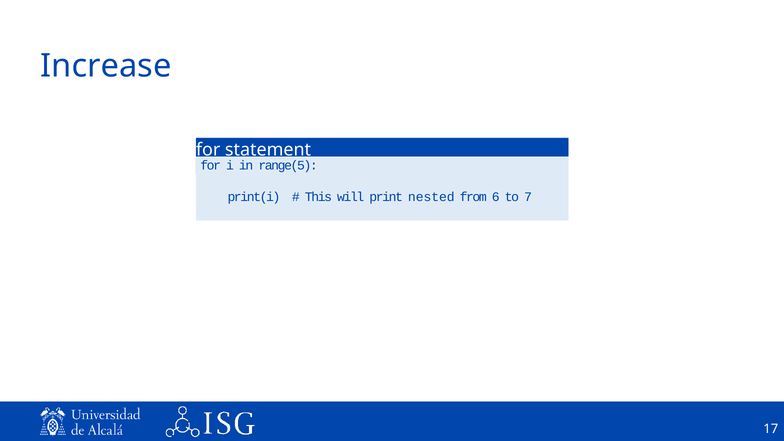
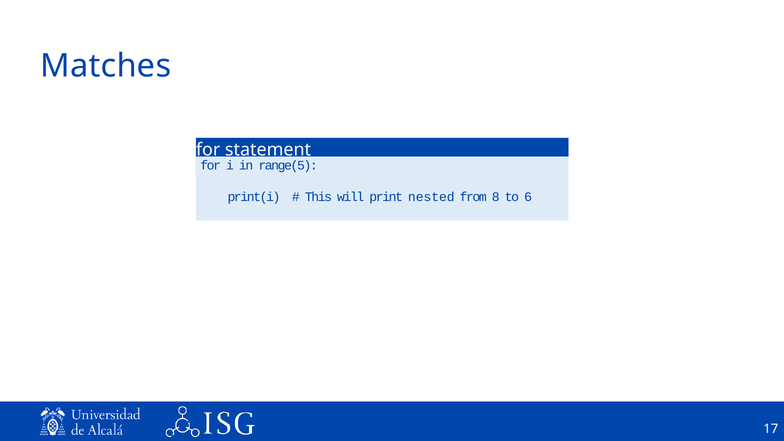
Increase: Increase -> Matches (106, 66)
6: 6 -> 8 (496, 197)
7: 7 -> 6 (528, 197)
